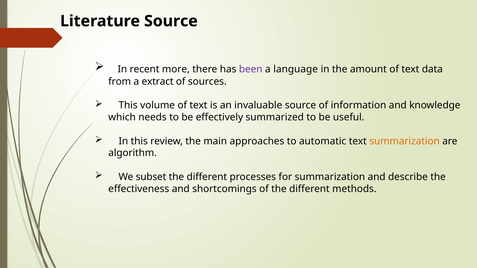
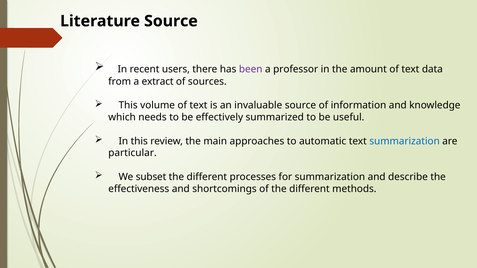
more: more -> users (176, 69)
language: language -> professor (296, 69)
summarization colour: orange -> blue (405, 141)
algorithm: algorithm -> particular (133, 153)
